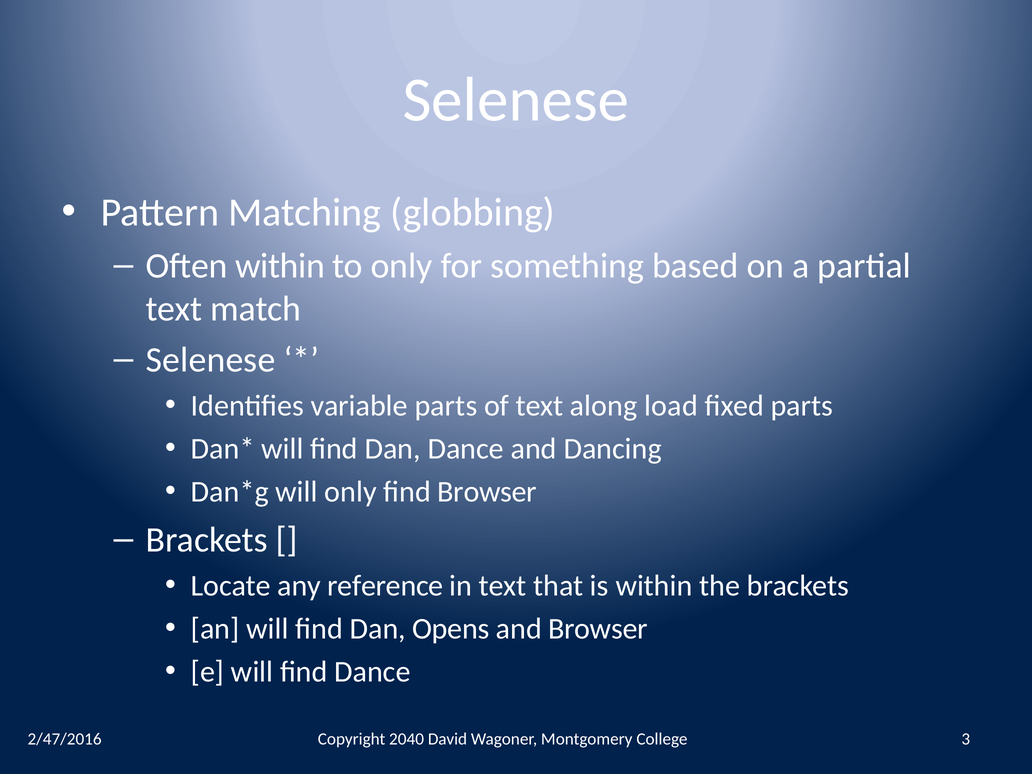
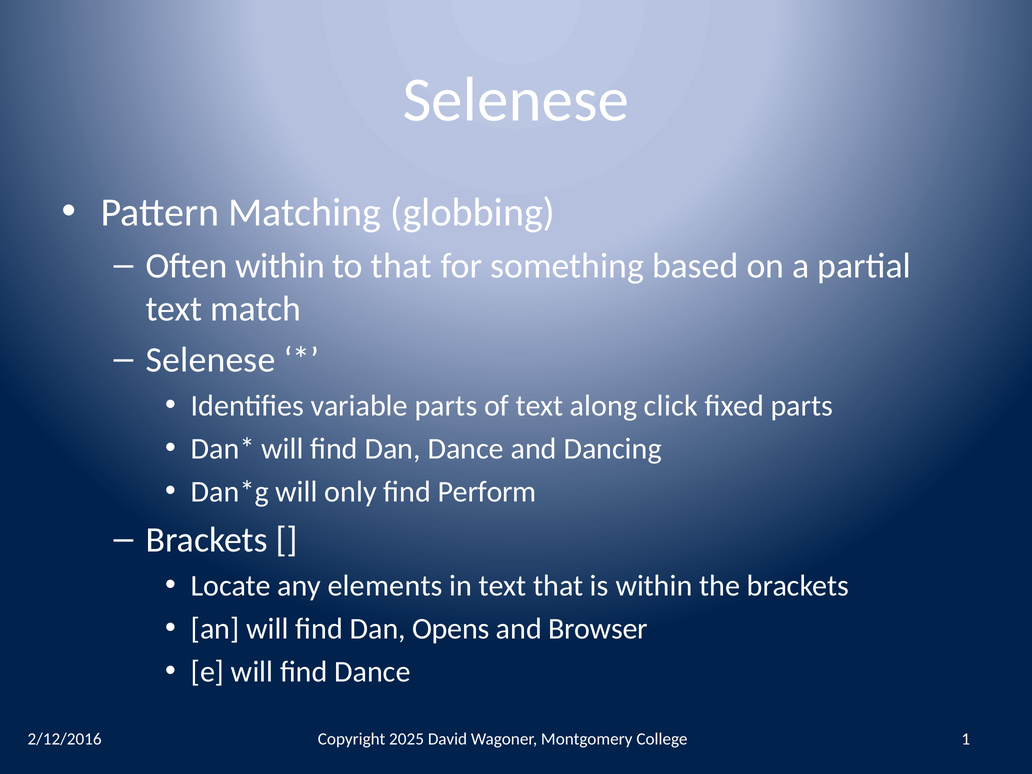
to only: only -> that (401, 266)
load: load -> click (671, 406)
find Browser: Browser -> Perform (487, 492)
reference: reference -> elements (385, 586)
2/47/2016: 2/47/2016 -> 2/12/2016 (65, 739)
2040: 2040 -> 2025 (407, 739)
3: 3 -> 1 (966, 739)
